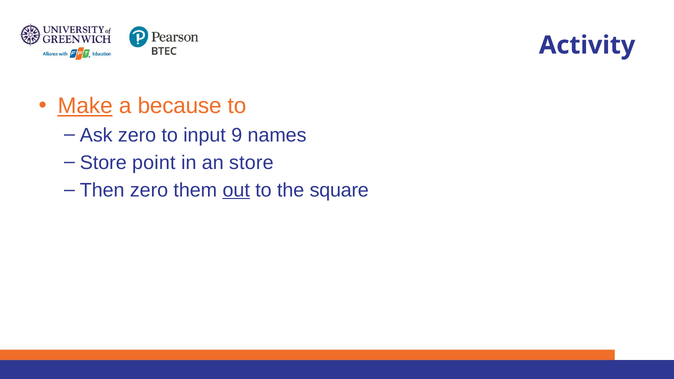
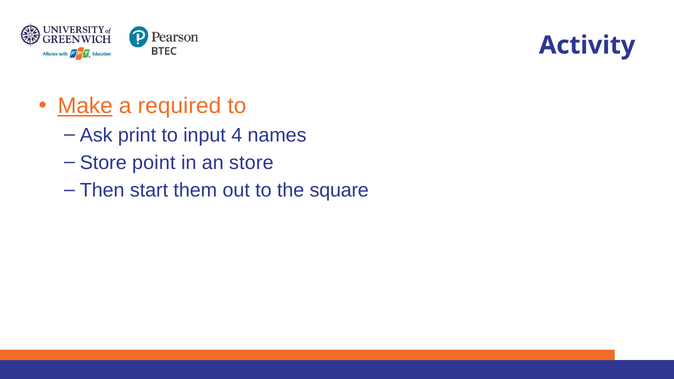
because: because -> required (179, 106)
Ask zero: zero -> print (137, 135)
9: 9 -> 4 (237, 135)
Then zero: zero -> start (149, 190)
out underline: present -> none (236, 190)
